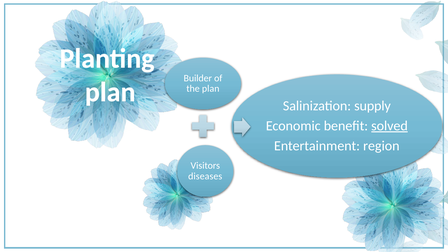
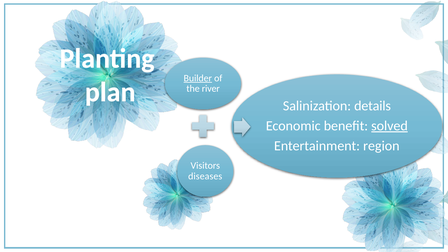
Builder underline: none -> present (198, 78)
the plan: plan -> river (211, 89)
supply: supply -> details (373, 106)
